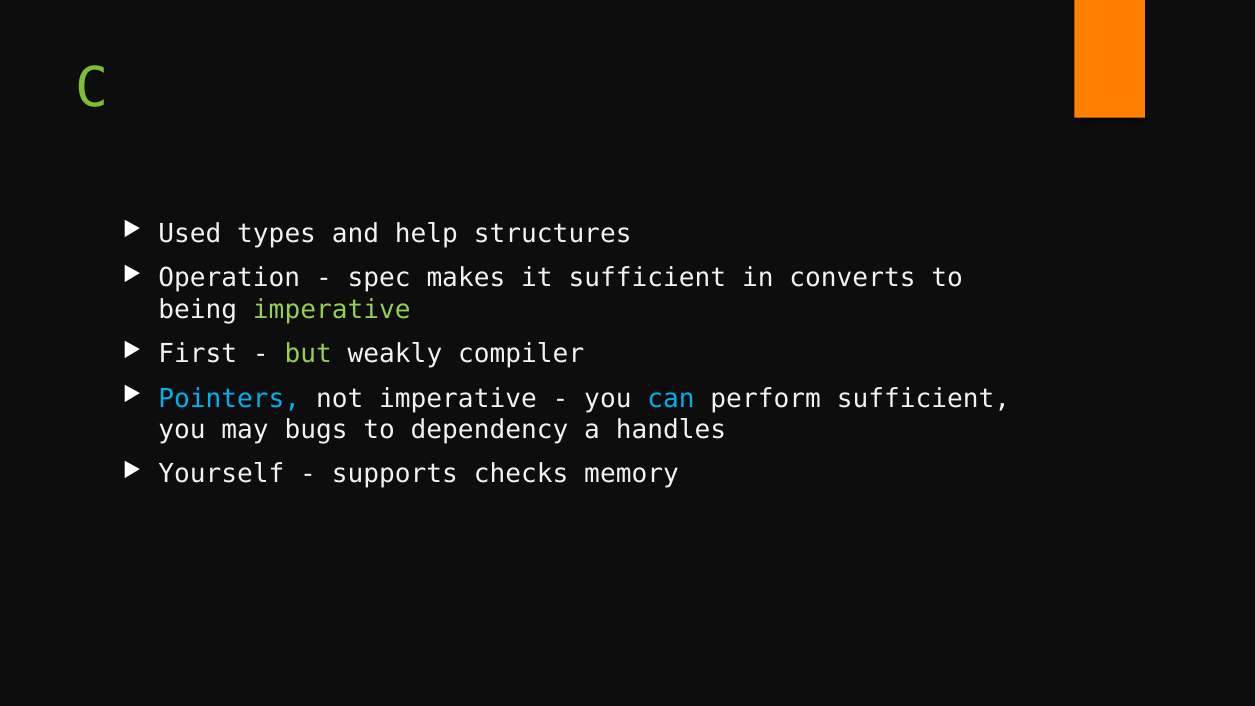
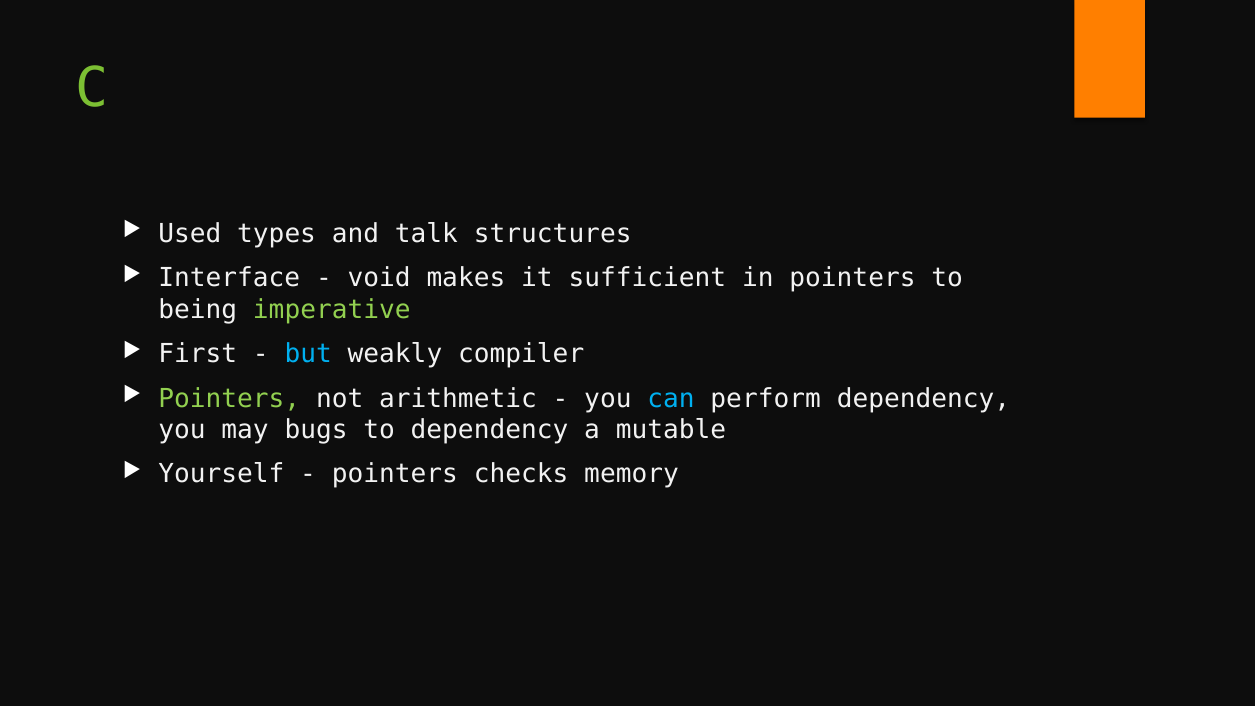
help: help -> talk (426, 234)
Operation: Operation -> Interface (229, 278)
spec: spec -> void (379, 278)
in converts: converts -> pointers (852, 278)
but colour: light green -> light blue (308, 354)
Pointers colour: light blue -> light green (229, 398)
not imperative: imperative -> arithmetic (458, 398)
perform sufficient: sufficient -> dependency (923, 398)
handles: handles -> mutable (671, 430)
supports: supports -> pointers (395, 474)
